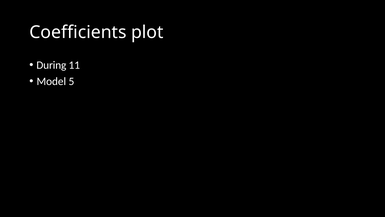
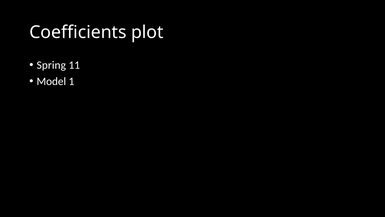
During: During -> Spring (51, 65)
5: 5 -> 1 (71, 81)
